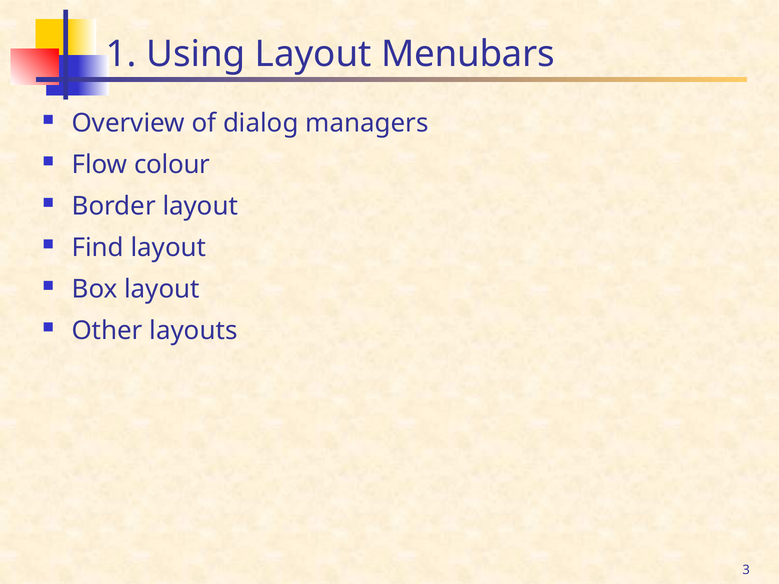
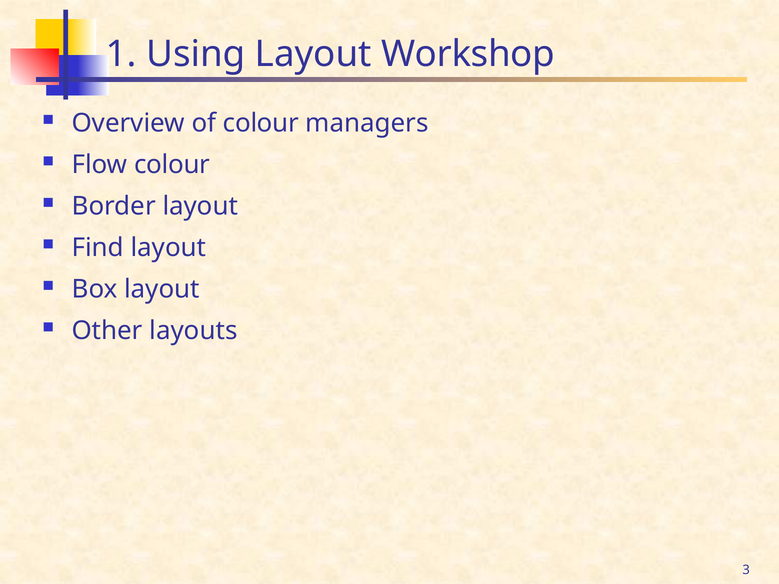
Menubars: Menubars -> Workshop (468, 54)
of dialog: dialog -> colour (261, 123)
